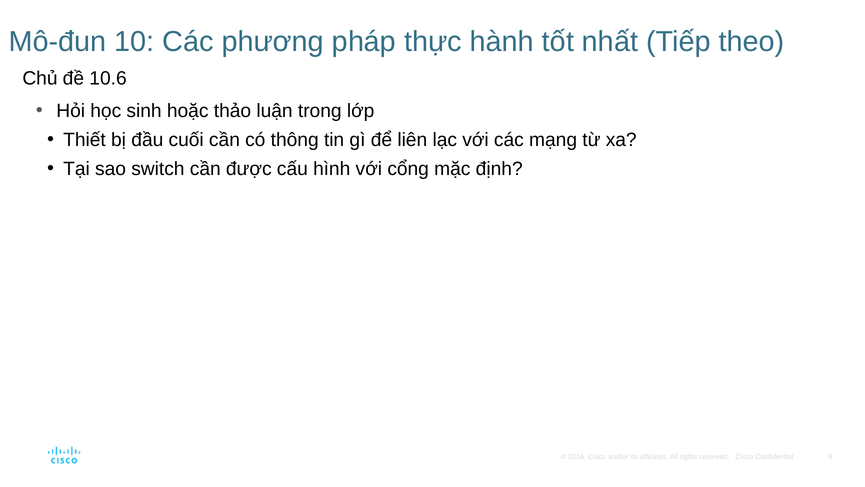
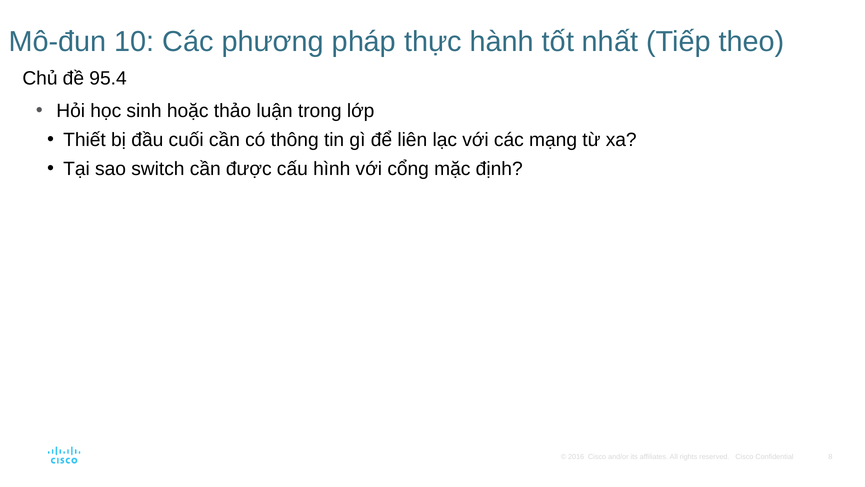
10.6: 10.6 -> 95.4 (108, 78)
